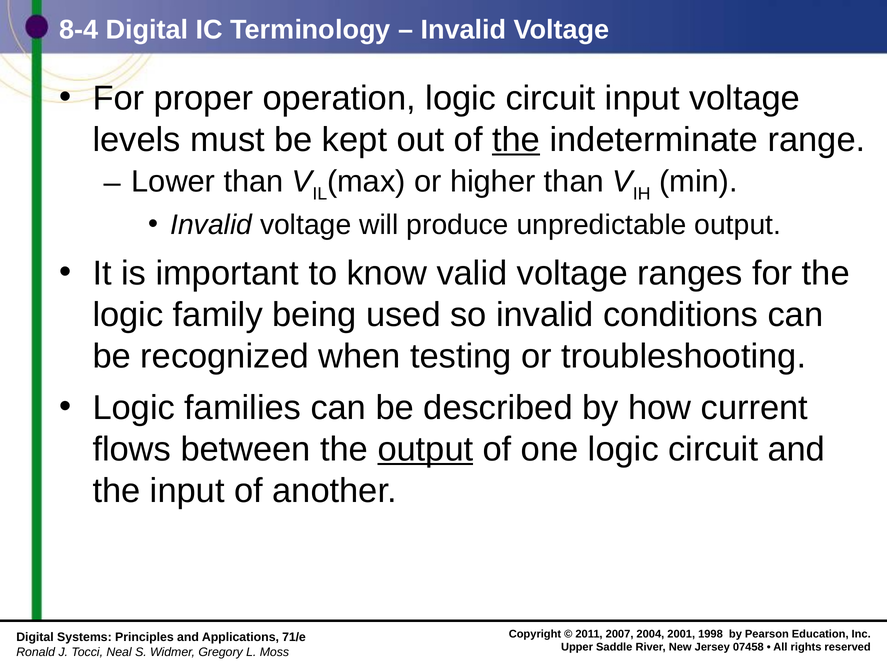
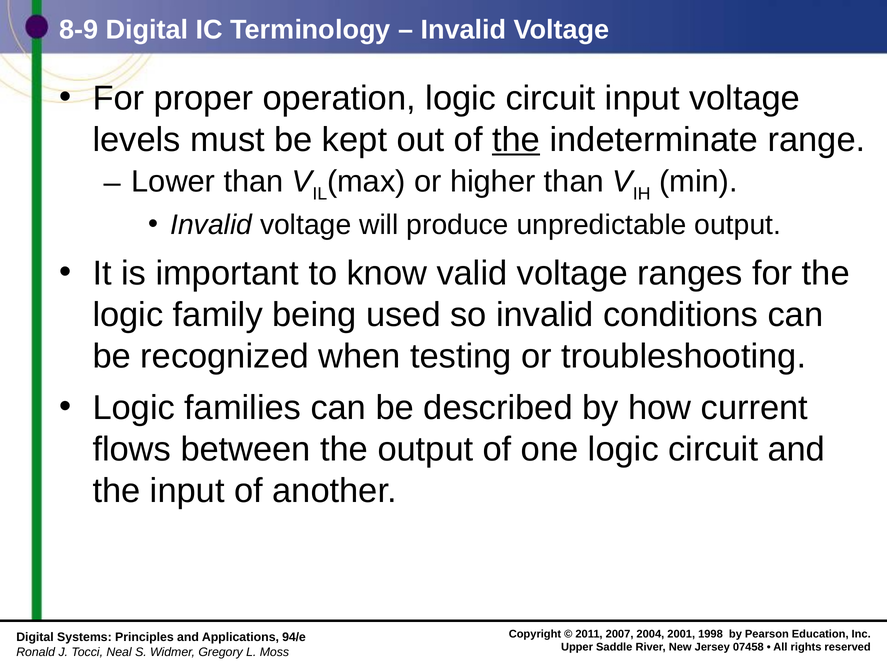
8-4: 8-4 -> 8-9 (79, 30)
output underline: present -> none (425, 449)
71/e: 71/e -> 94/e (294, 637)
